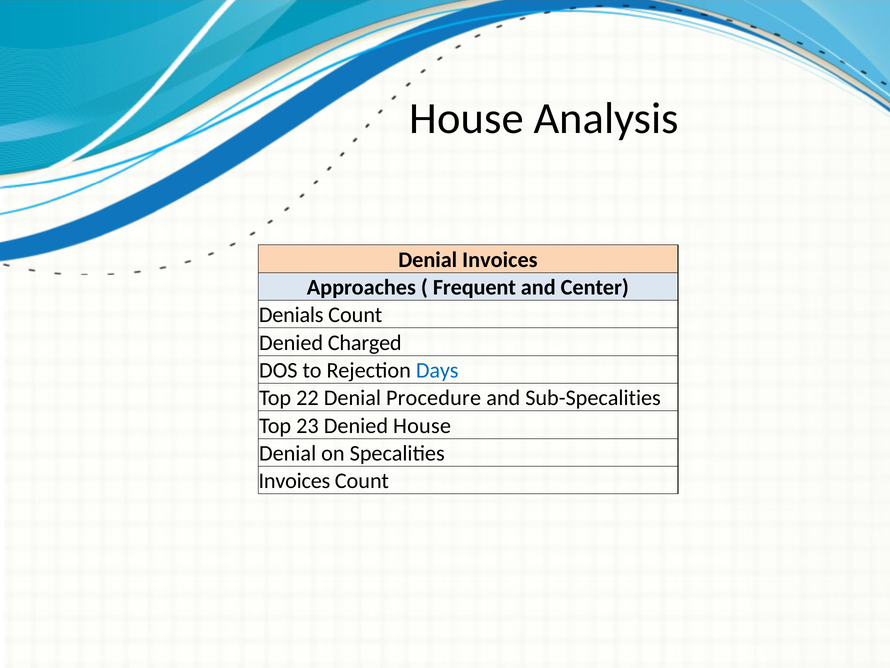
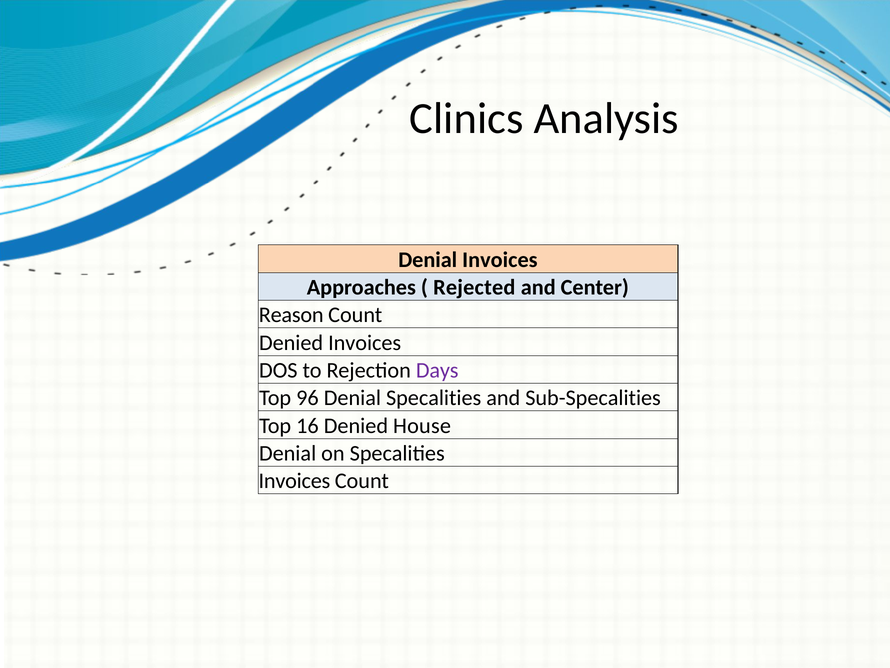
House: House -> Clinics (466, 119)
Frequent: Frequent -> Rejected (474, 287)
Denials: Denials -> Reason (291, 315)
Denied Charged: Charged -> Invoices (365, 342)
Days colour: blue -> purple (437, 370)
22: 22 -> 96 (307, 398)
Denial Procedure: Procedure -> Specalities (434, 398)
23: 23 -> 16 (307, 425)
